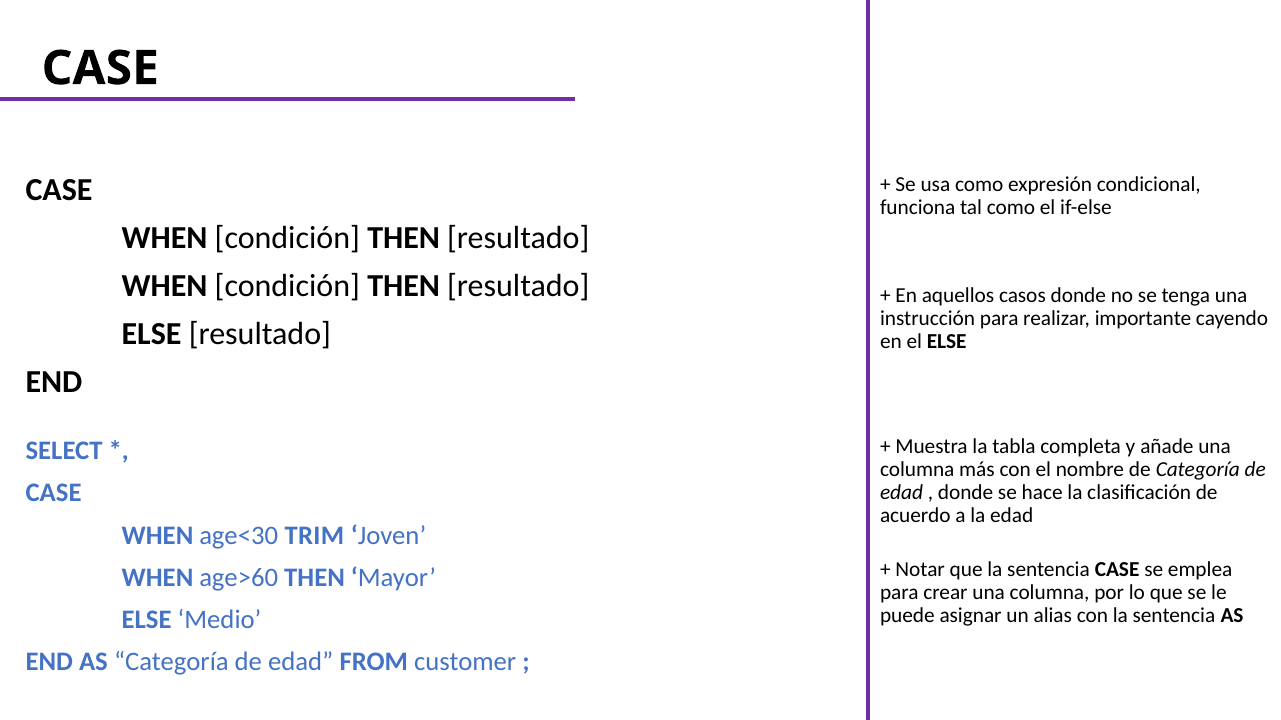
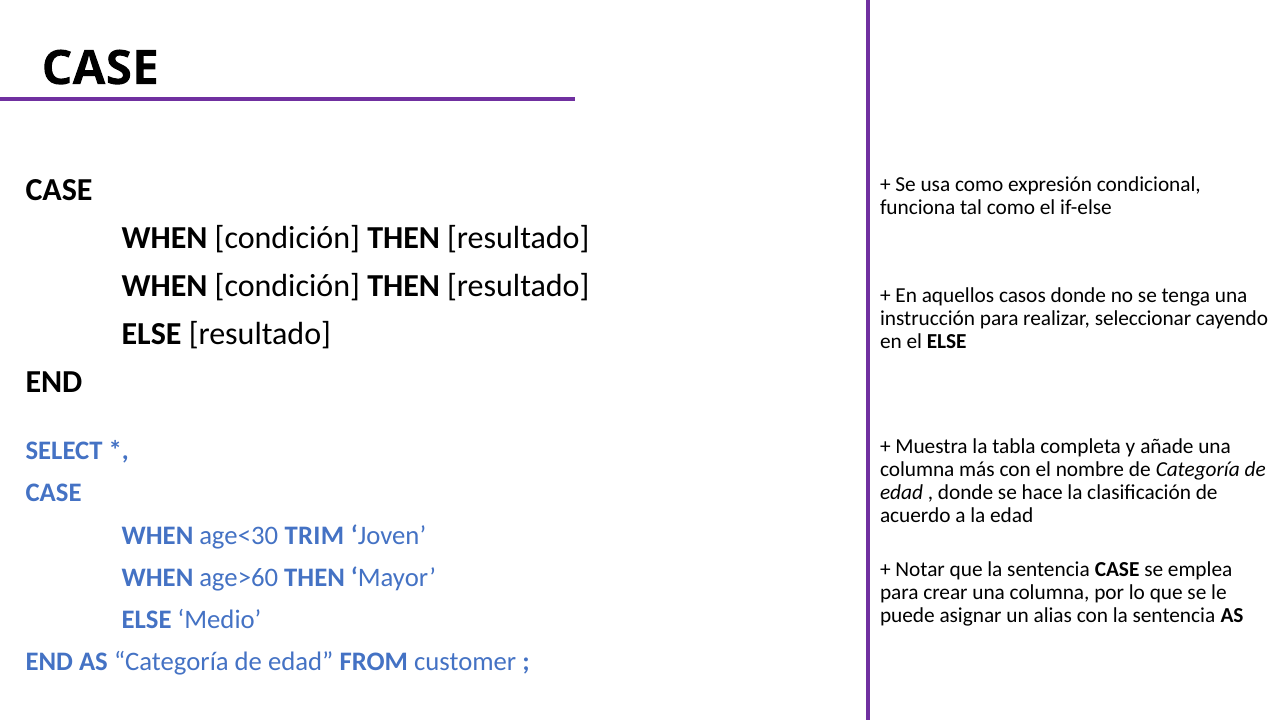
importante: importante -> seleccionar (1143, 318)
